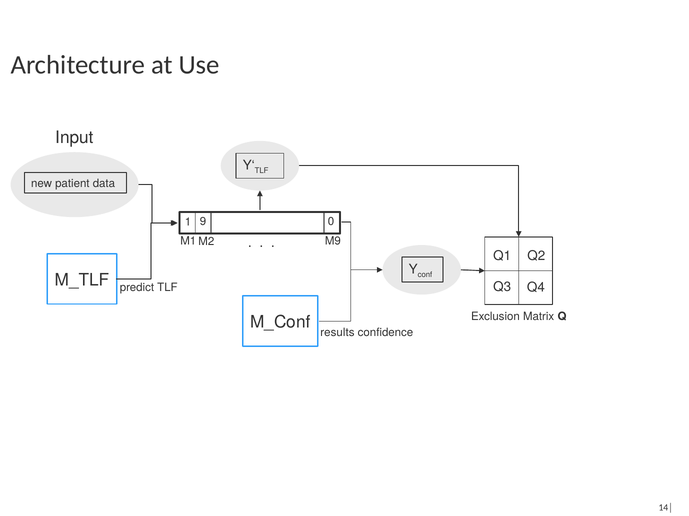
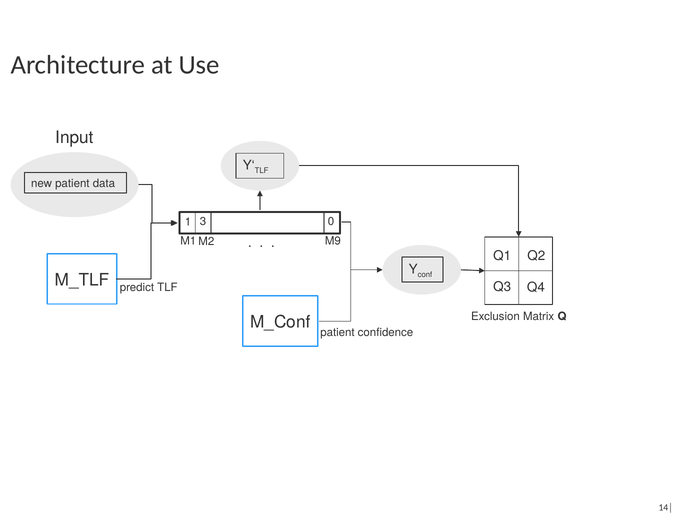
9: 9 -> 3 (203, 222)
results: results -> patient (337, 333)
